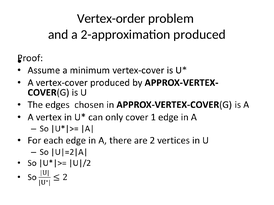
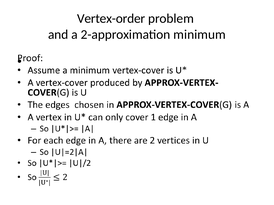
produced: produced -> minimum (200, 35)
